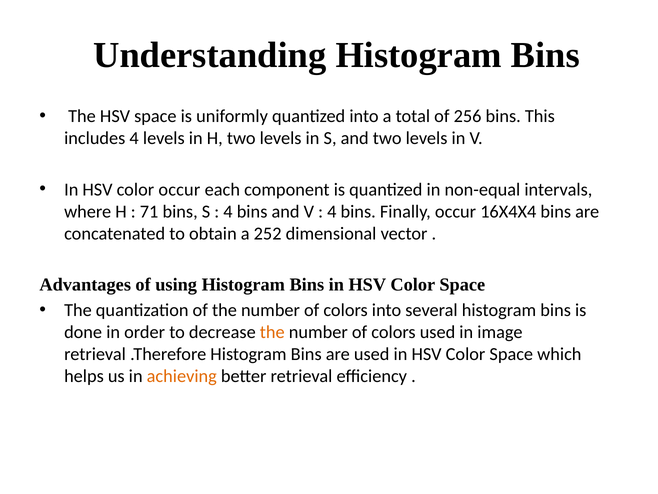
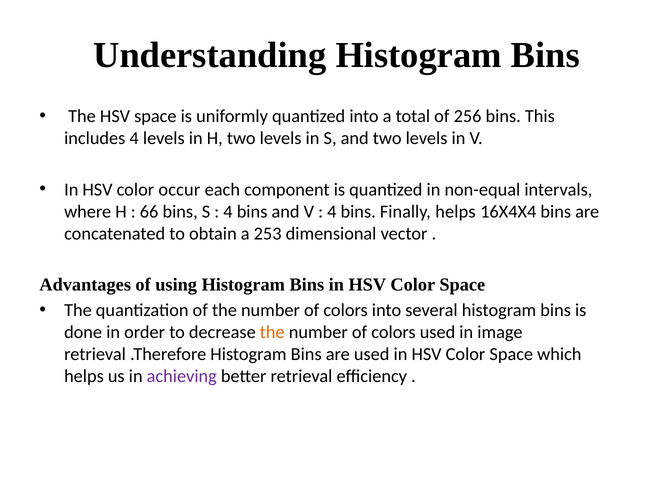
71: 71 -> 66 (149, 211)
Finally occur: occur -> helps (455, 211)
252: 252 -> 253 (268, 233)
achieving colour: orange -> purple (182, 376)
